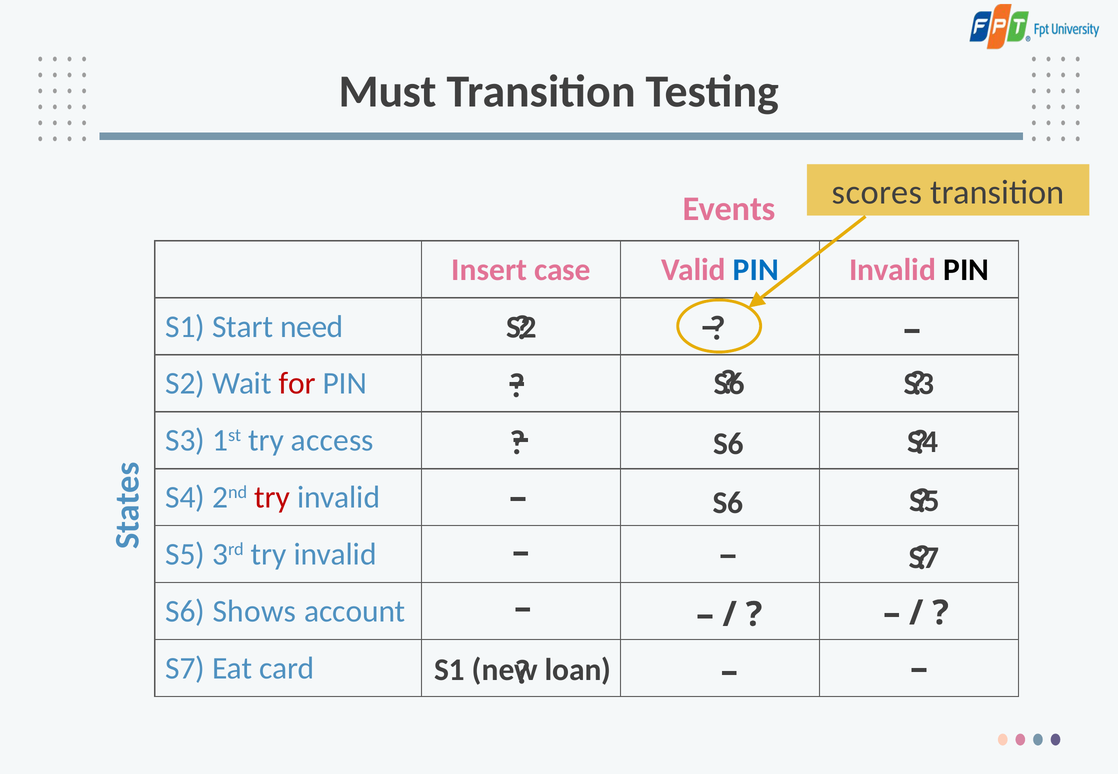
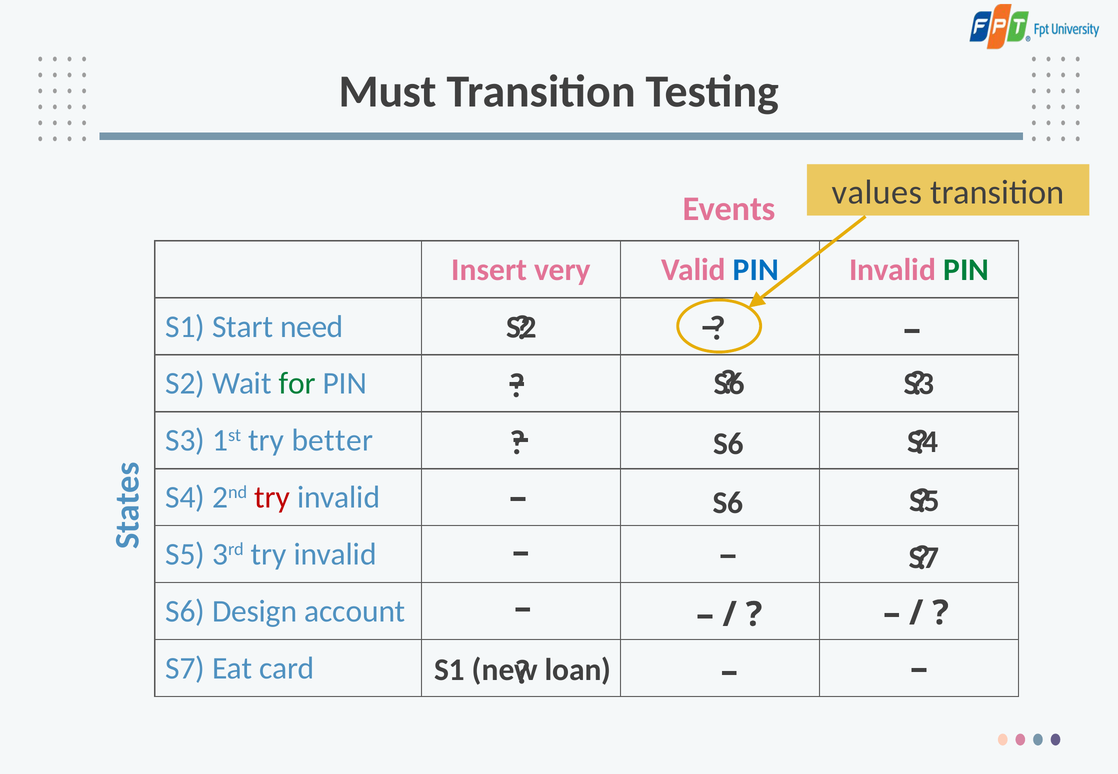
scores: scores -> values (877, 192)
case: case -> very (562, 270)
PIN colour: black -> green (966, 270)
for colour: red -> green (297, 384)
access: access -> better (332, 441)
Shows: Shows -> Design (255, 611)
